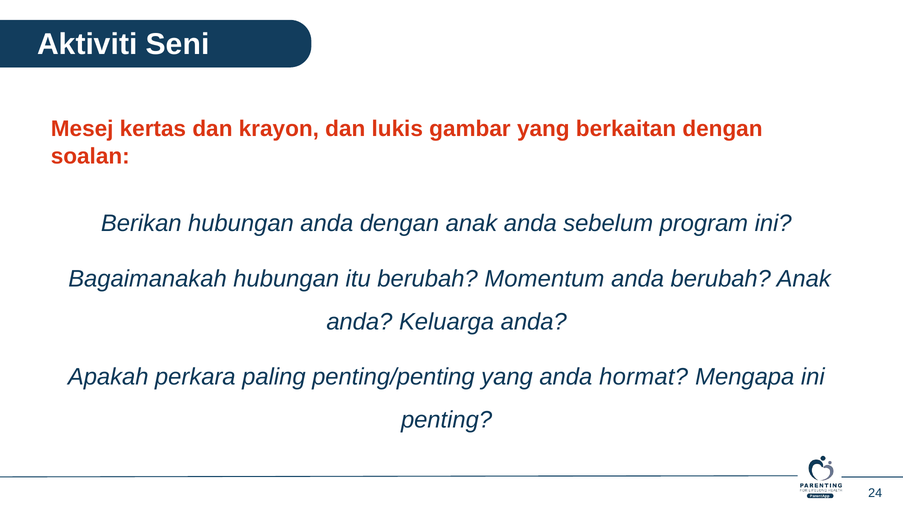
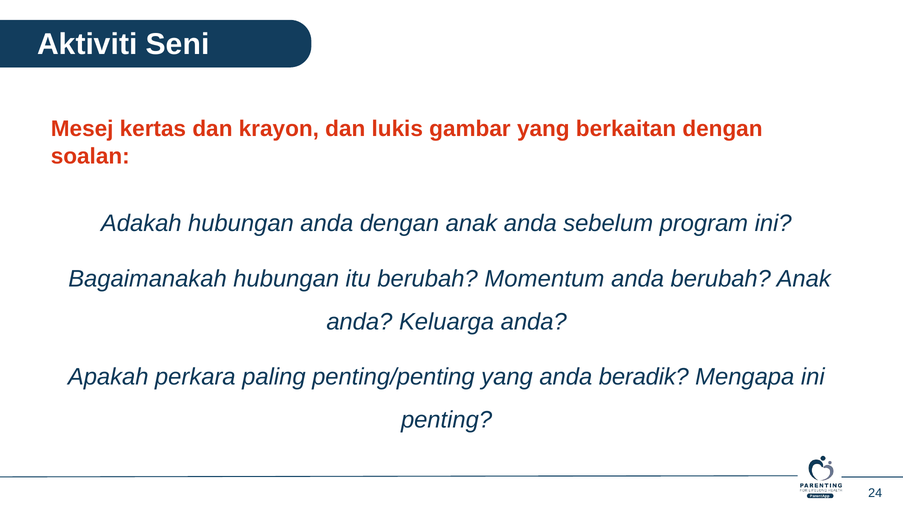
Berikan: Berikan -> Adakah (141, 223)
hormat: hormat -> beradik (644, 377)
